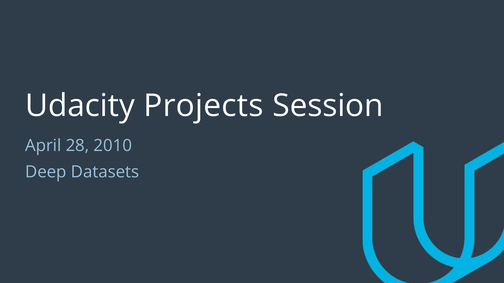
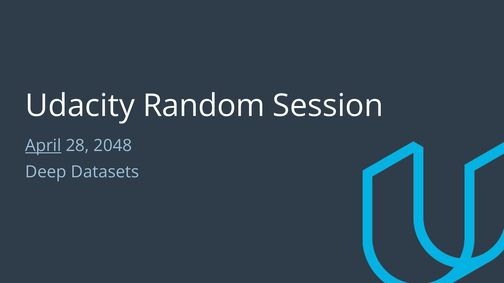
Projects: Projects -> Random (204, 106)
April underline: none -> present (43, 146)
2010: 2010 -> 2048 (113, 146)
